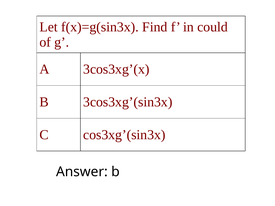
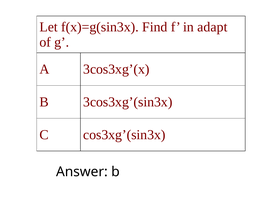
could: could -> adapt (212, 27)
